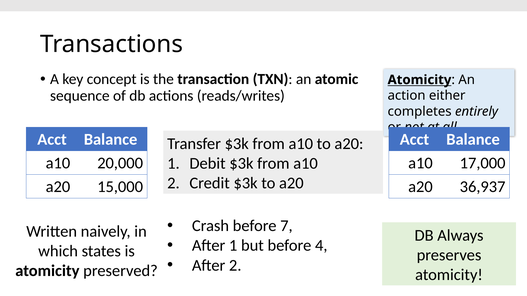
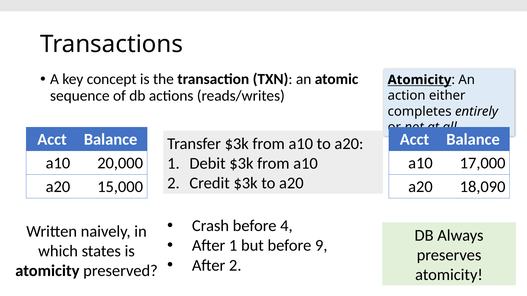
36,937: 36,937 -> 18,090 (483, 187)
7: 7 -> 4 (286, 226)
4: 4 -> 9 (321, 246)
